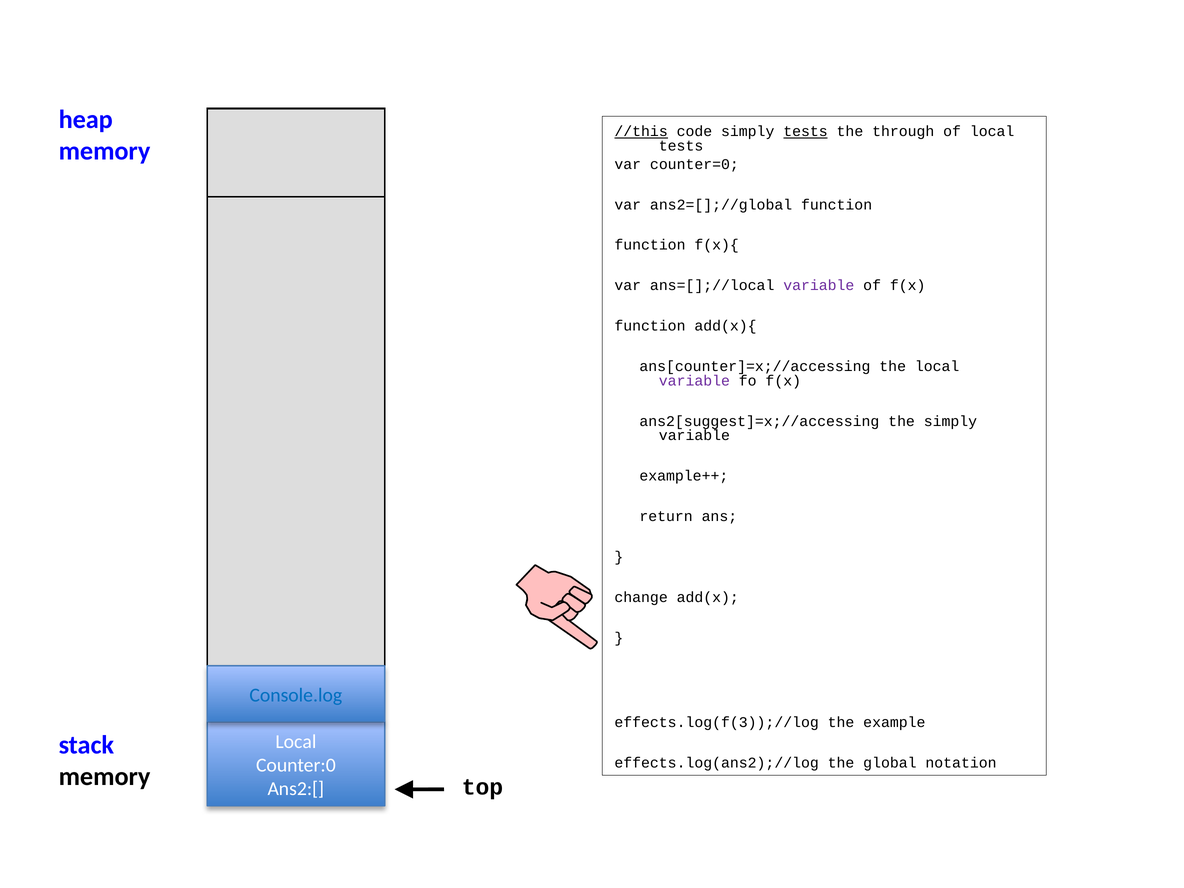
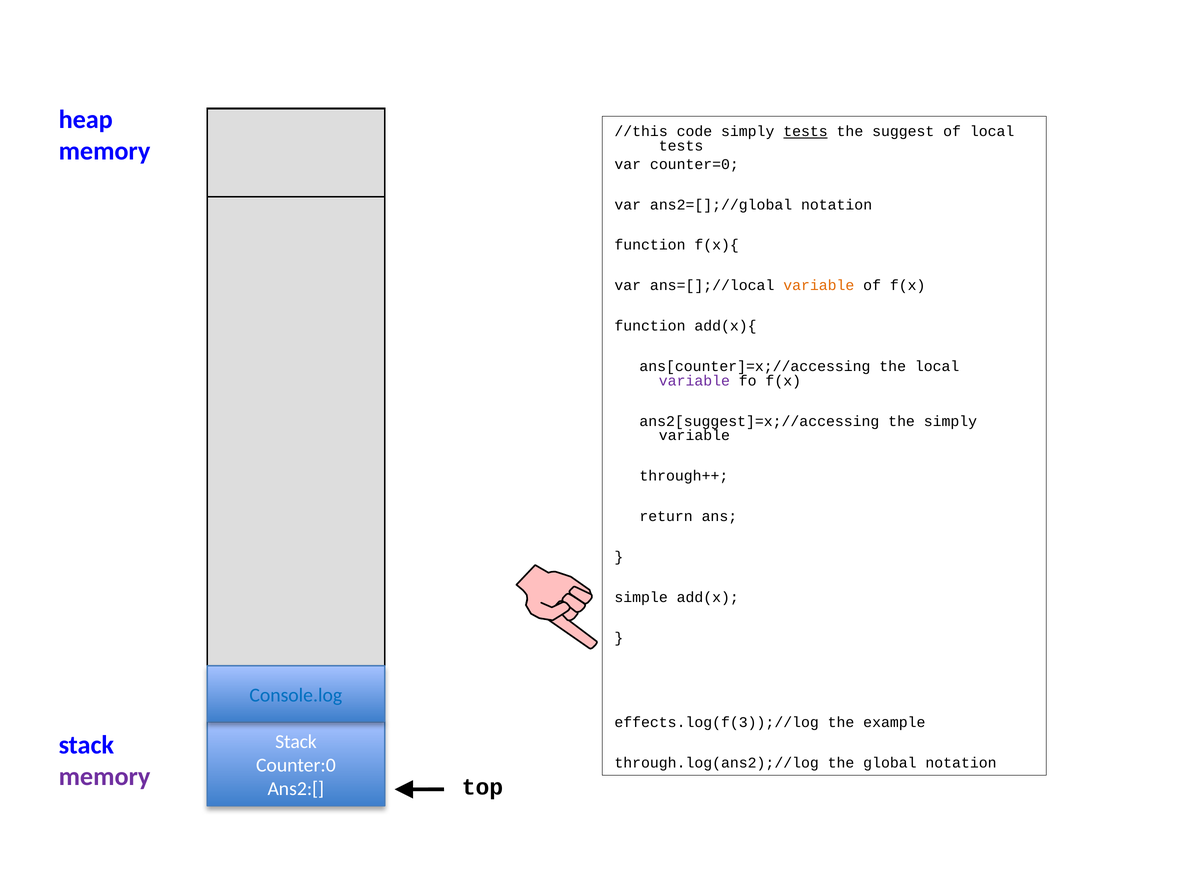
//this underline: present -> none (641, 131)
through: through -> suggest (903, 131)
ans2=[];//global function: function -> notation (837, 205)
variable colour: purple -> orange (819, 286)
example++: example++ -> through++ (684, 476)
change: change -> simple (641, 597)
Local: Local -> Stack (296, 742)
effects.log(ans2);//log: effects.log(ans2);//log -> through.log(ans2);//log (717, 763)
memory colour: black -> purple (105, 777)
